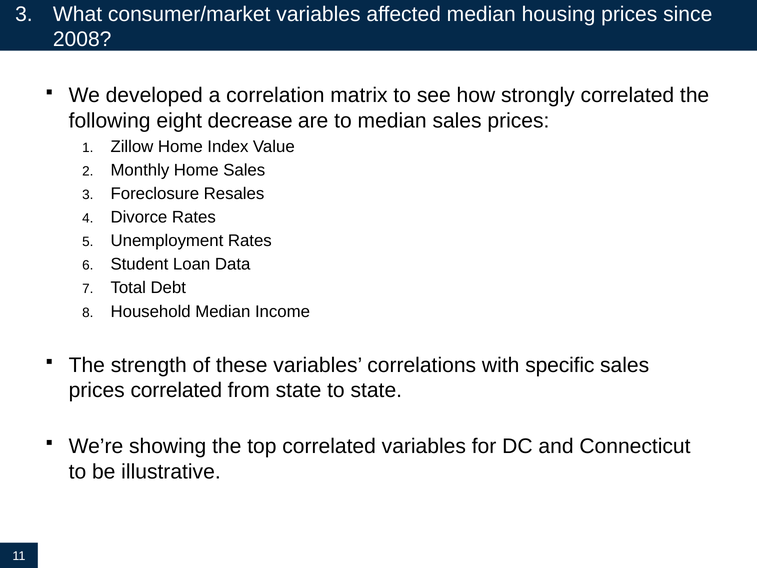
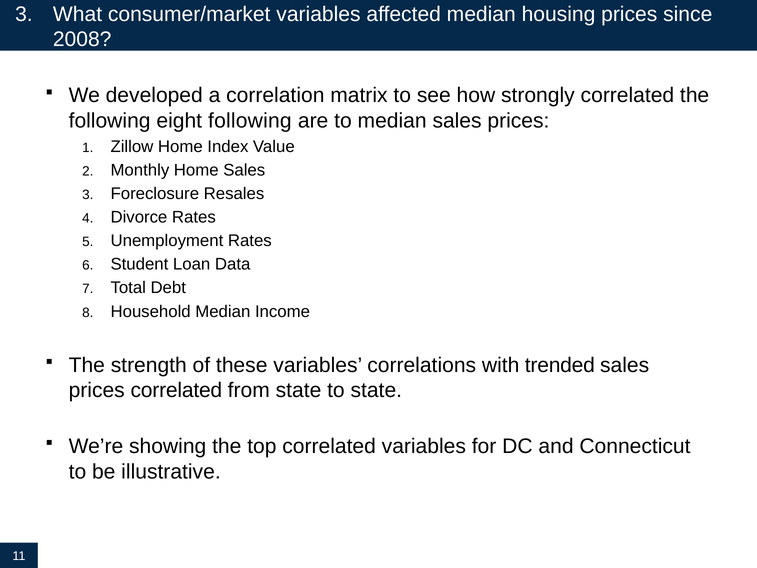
eight decrease: decrease -> following (250, 121)
specific: specific -> trended (560, 365)
